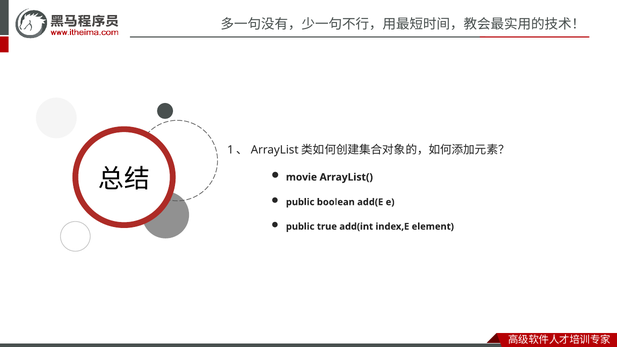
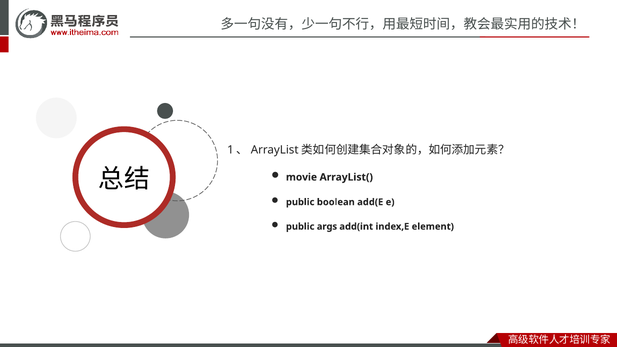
true: true -> args (327, 227)
